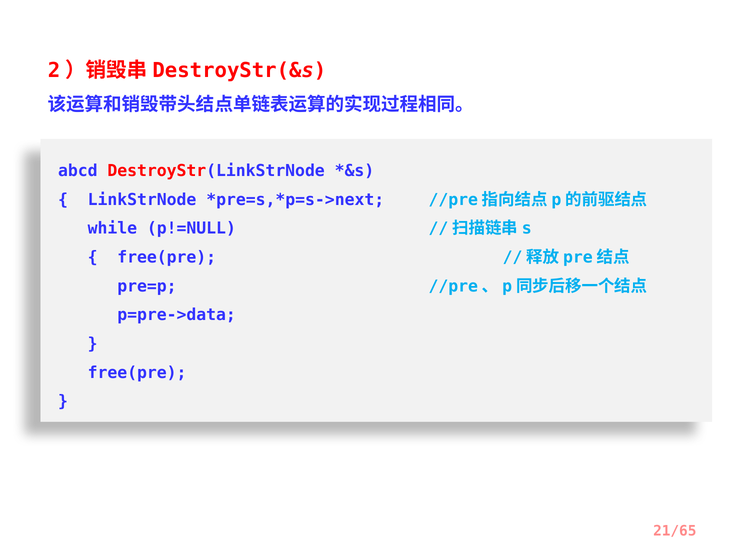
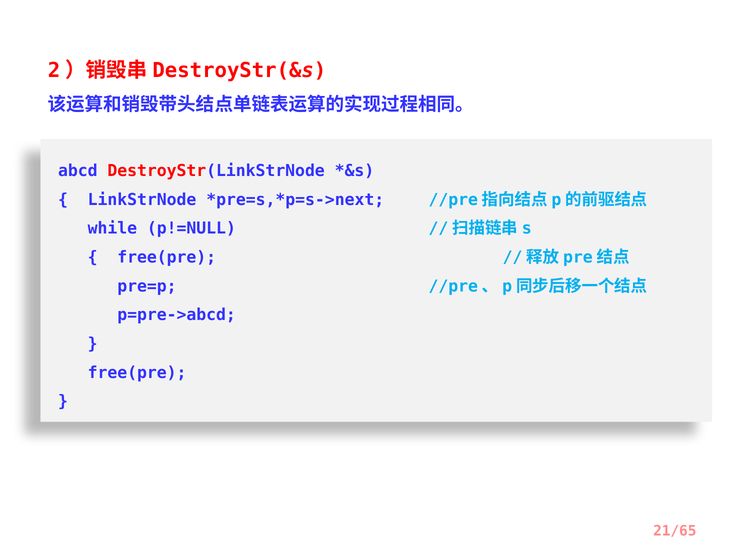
p=pre->data: p=pre->data -> p=pre->abcd (177, 315)
